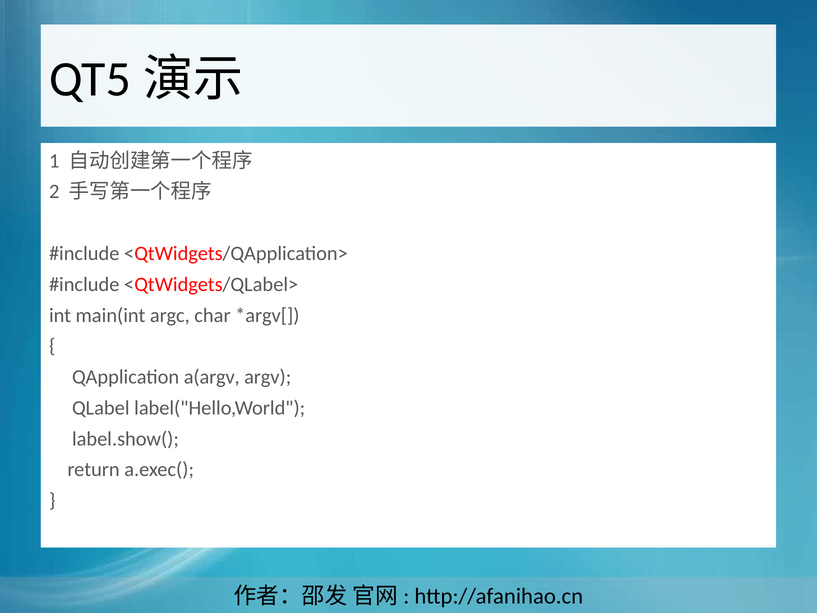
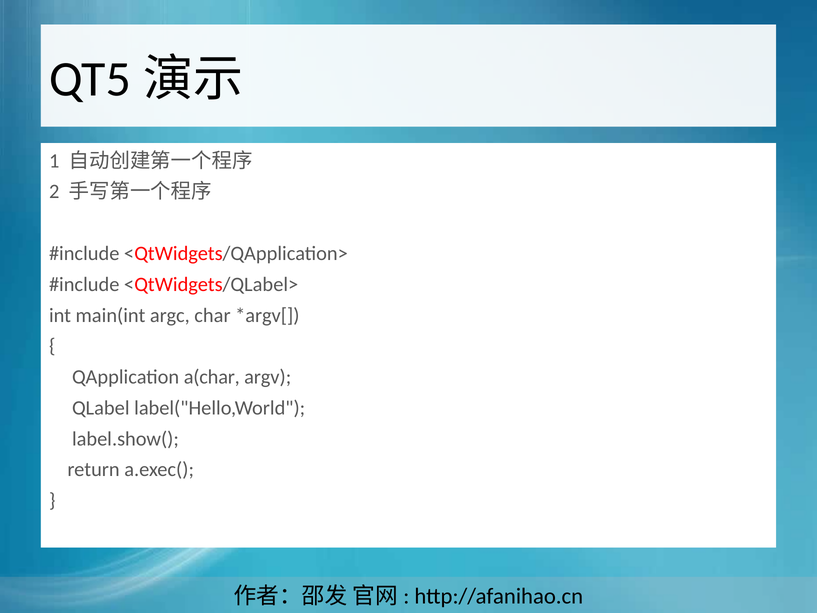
a(argv: a(argv -> a(char (212, 377)
